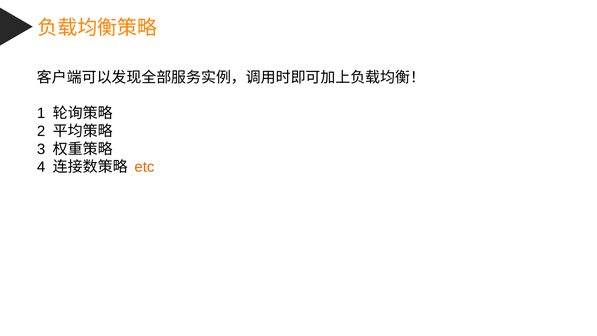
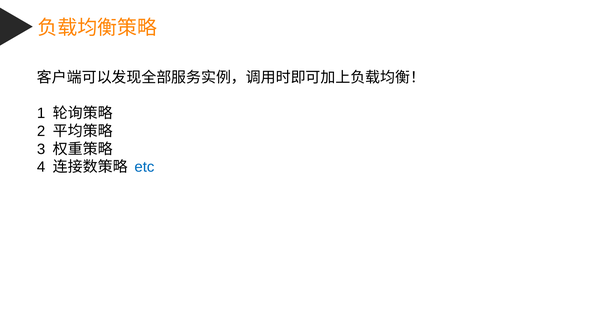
etc colour: orange -> blue (144, 167)
